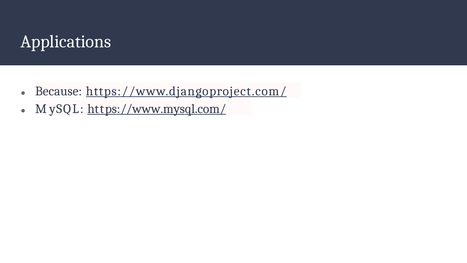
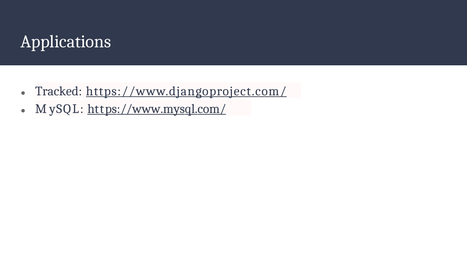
Because: Because -> Tracked (59, 91)
